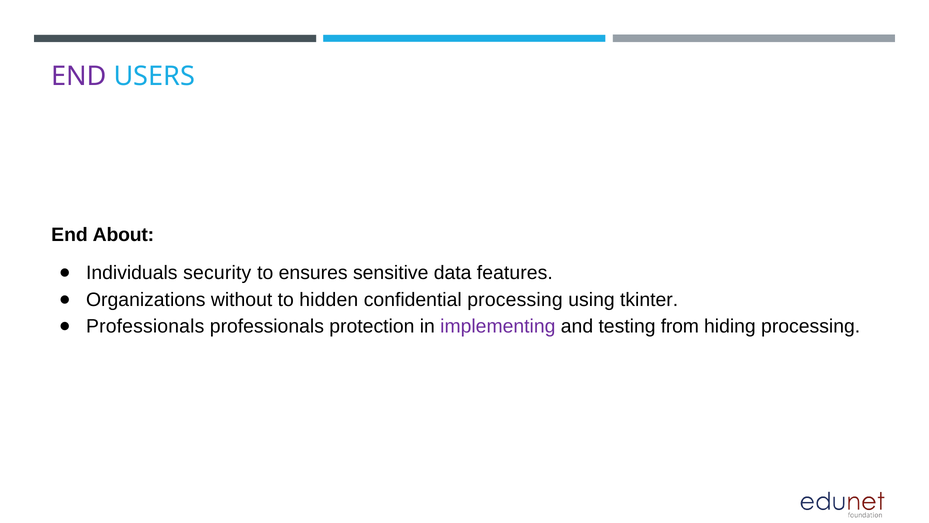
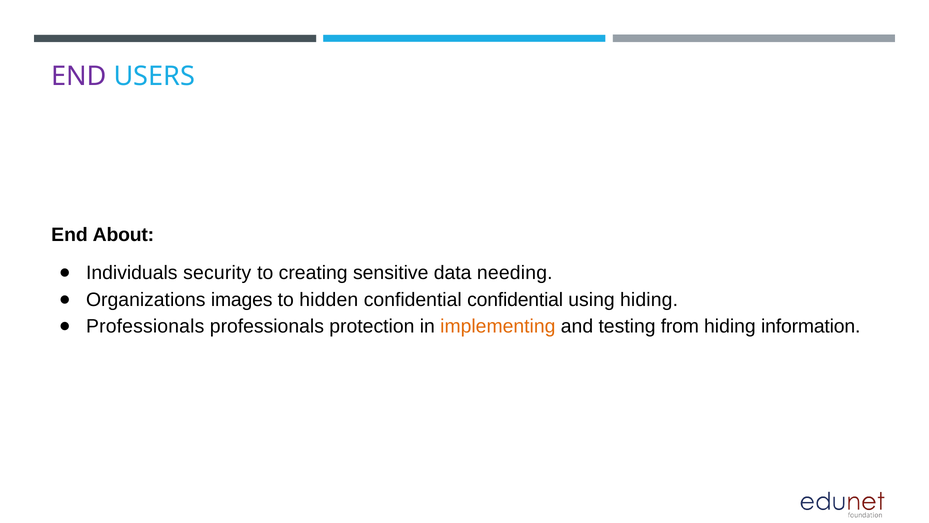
ensures: ensures -> creating (313, 273)
features: features -> needing (515, 273)
without: without -> images (242, 300)
confidential processing: processing -> confidential (515, 300)
using tkinter: tkinter -> hiding (649, 300)
implementing colour: purple -> orange (498, 326)
hiding processing: processing -> information (811, 326)
